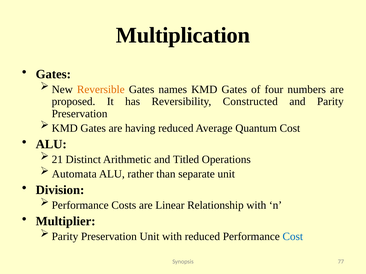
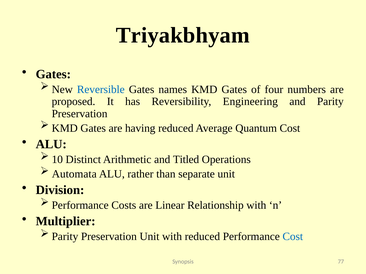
Multiplication: Multiplication -> Triyakbhyam (183, 35)
Reversible colour: orange -> blue (101, 90)
Constructed: Constructed -> Engineering (250, 102)
21: 21 -> 10 (57, 160)
